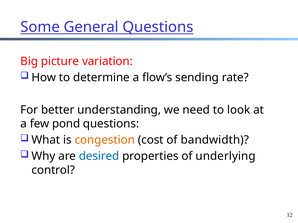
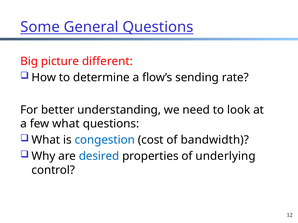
variation: variation -> different (107, 61)
few pond: pond -> what (66, 124)
congestion colour: orange -> blue (105, 140)
